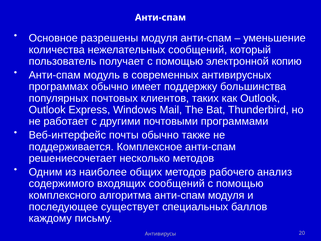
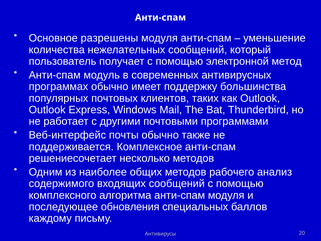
копию: копию -> метод (287, 61)
существует: существует -> обновления (130, 207)
